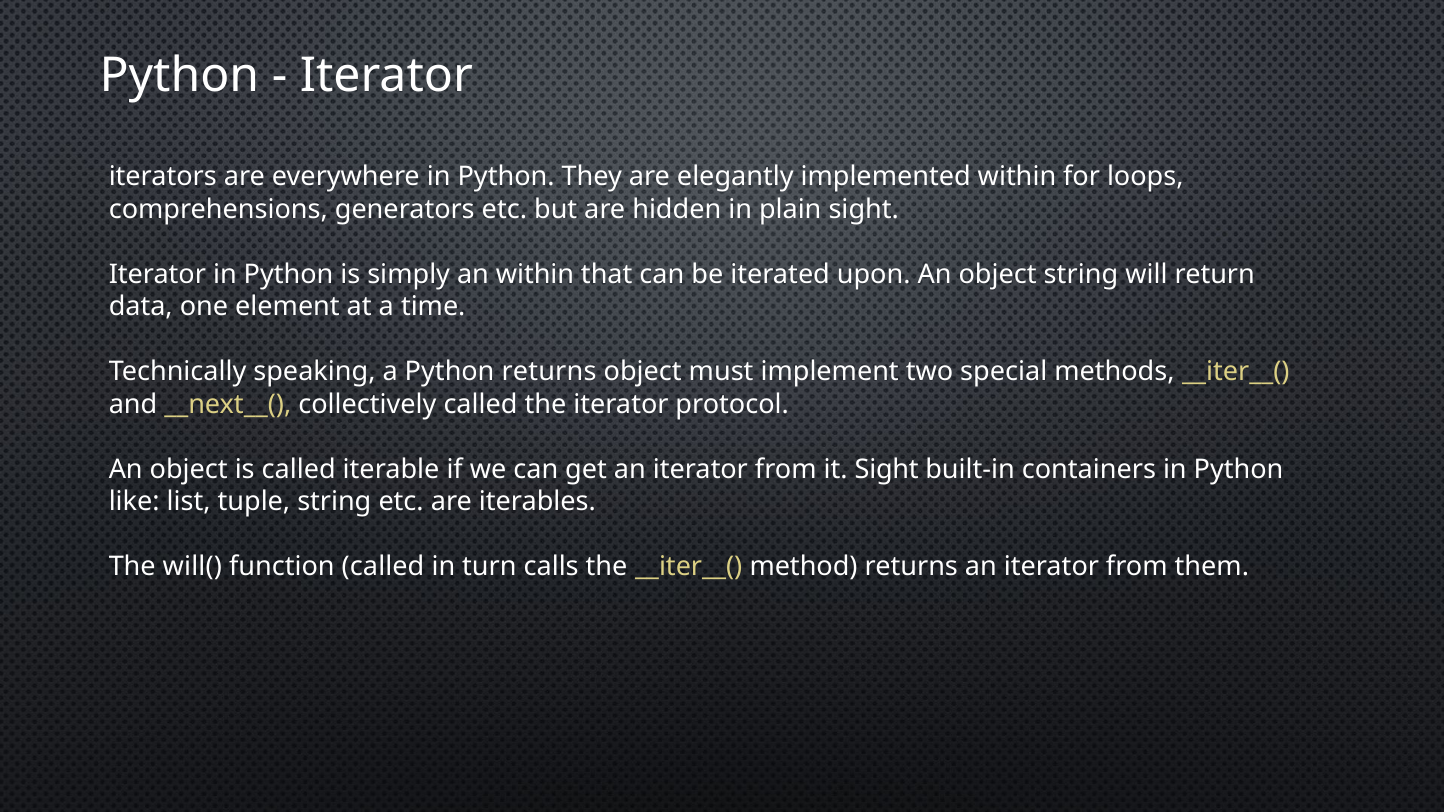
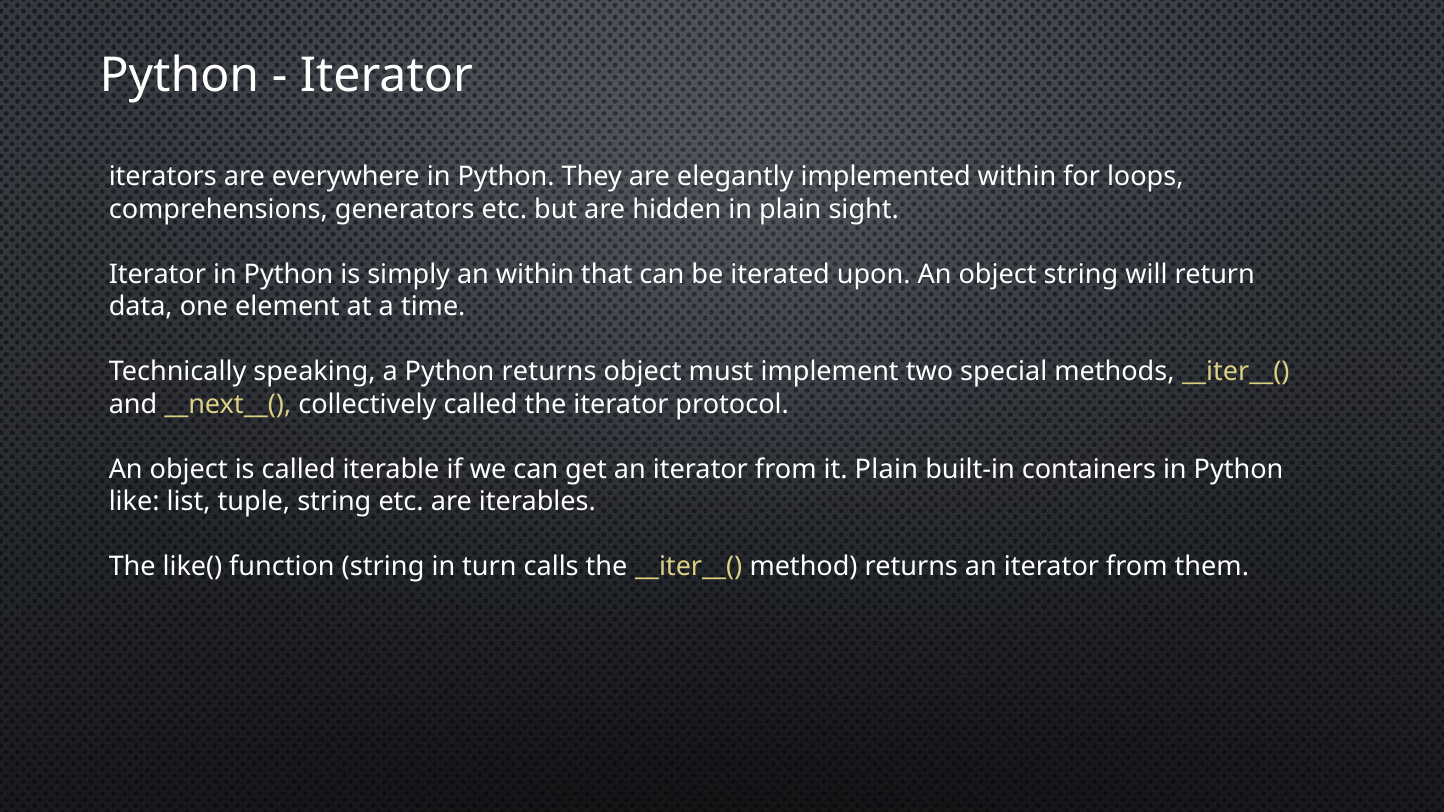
it Sight: Sight -> Plain (886, 469)
will(: will( -> like( (192, 567)
function called: called -> string (383, 567)
